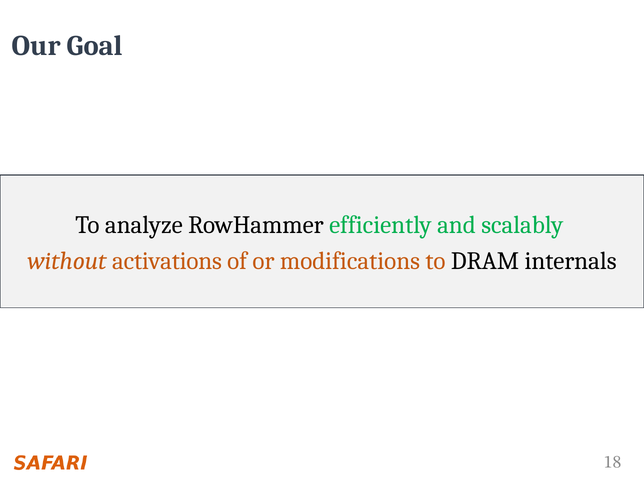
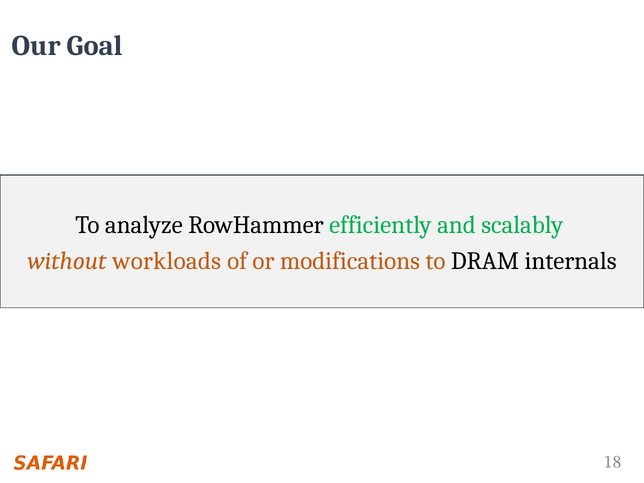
activations: activations -> workloads (167, 261)
